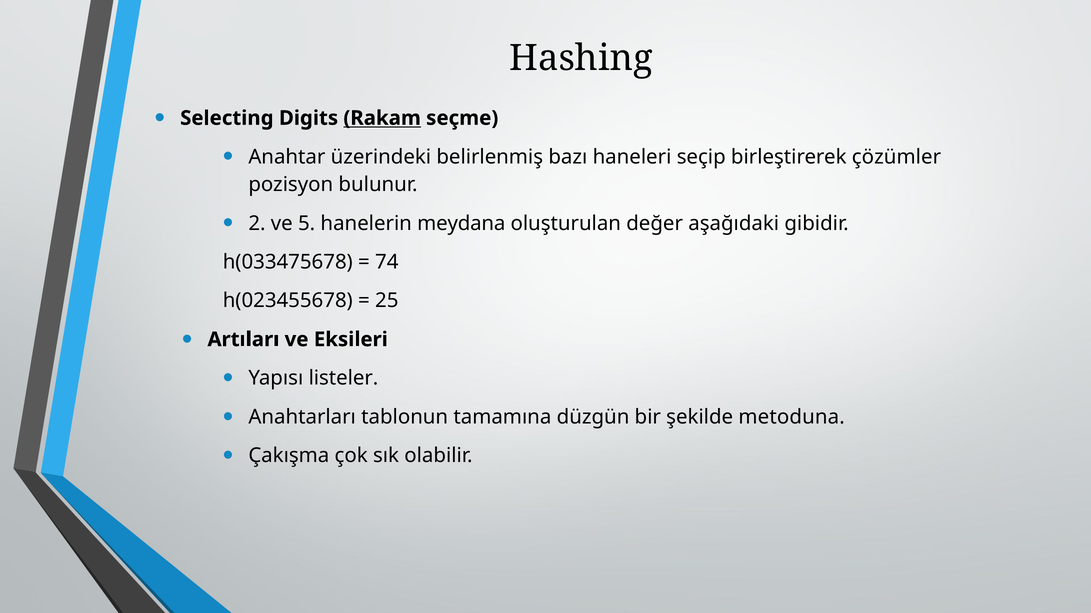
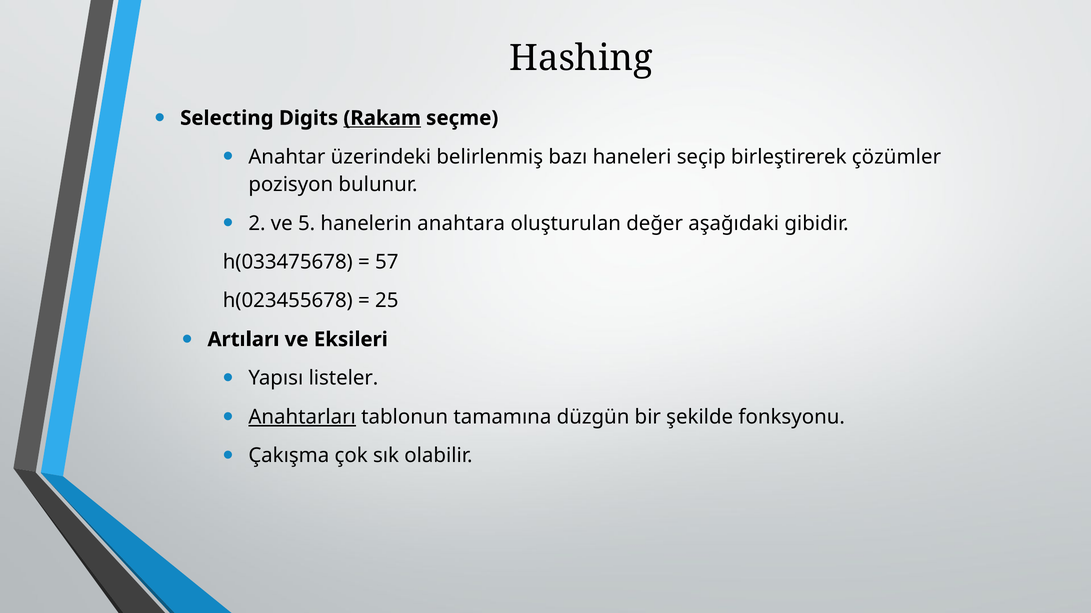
meydana: meydana -> anahtara (461, 224)
74: 74 -> 57 (387, 262)
Anahtarları underline: none -> present (302, 417)
metoduna: metoduna -> fonksyonu (792, 417)
